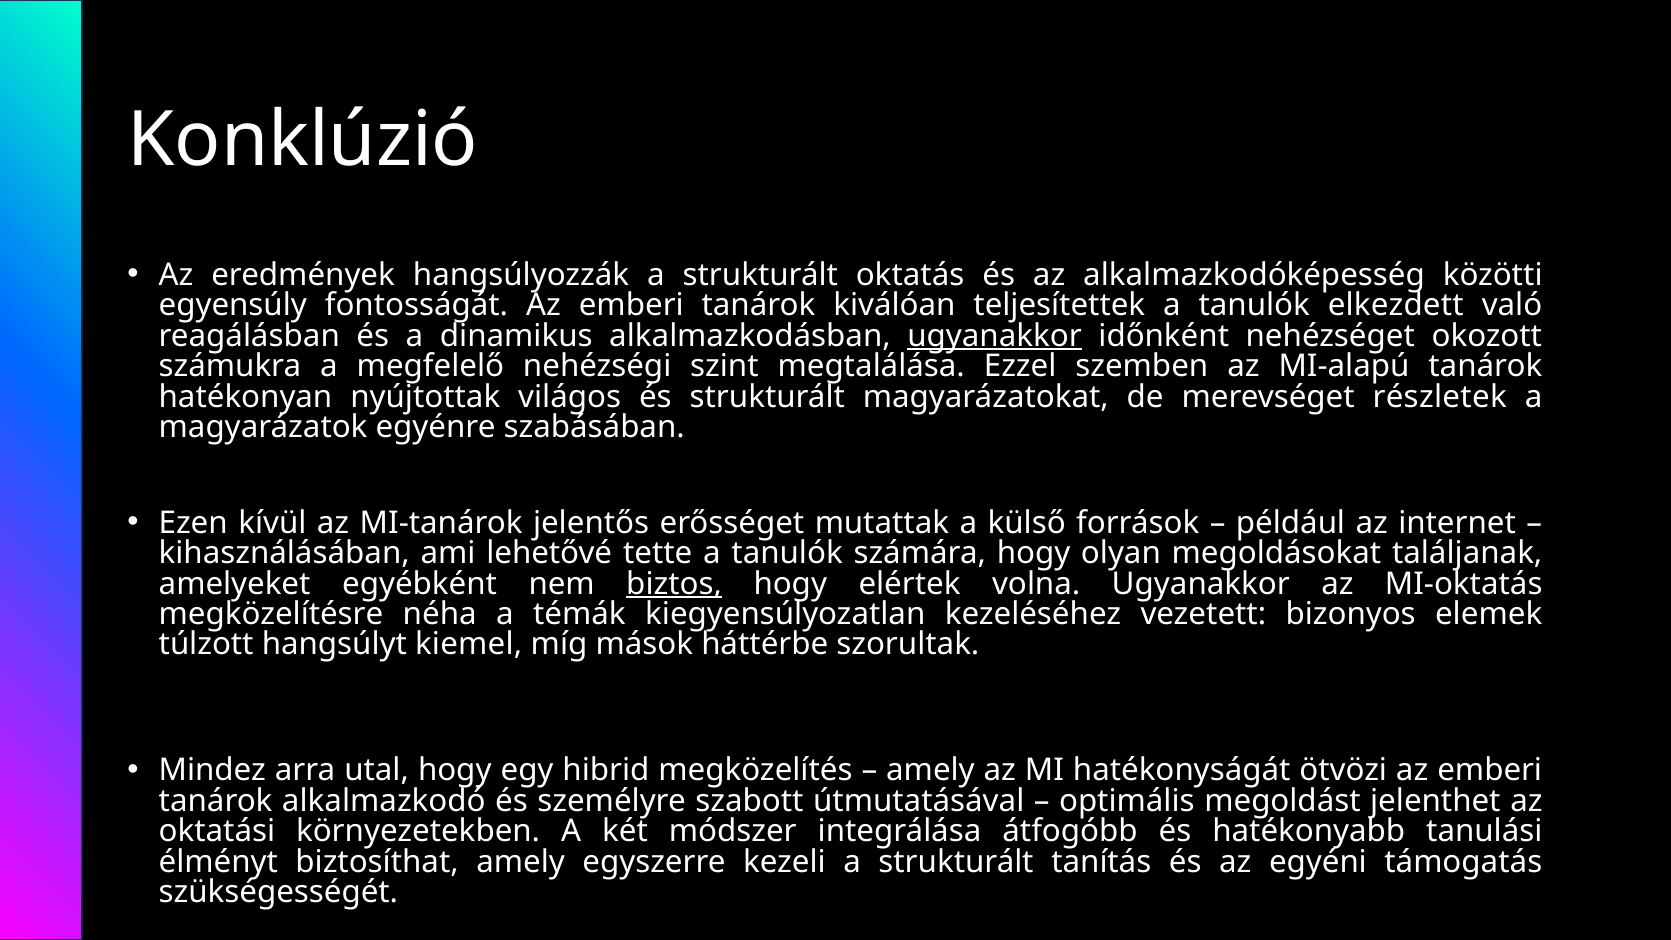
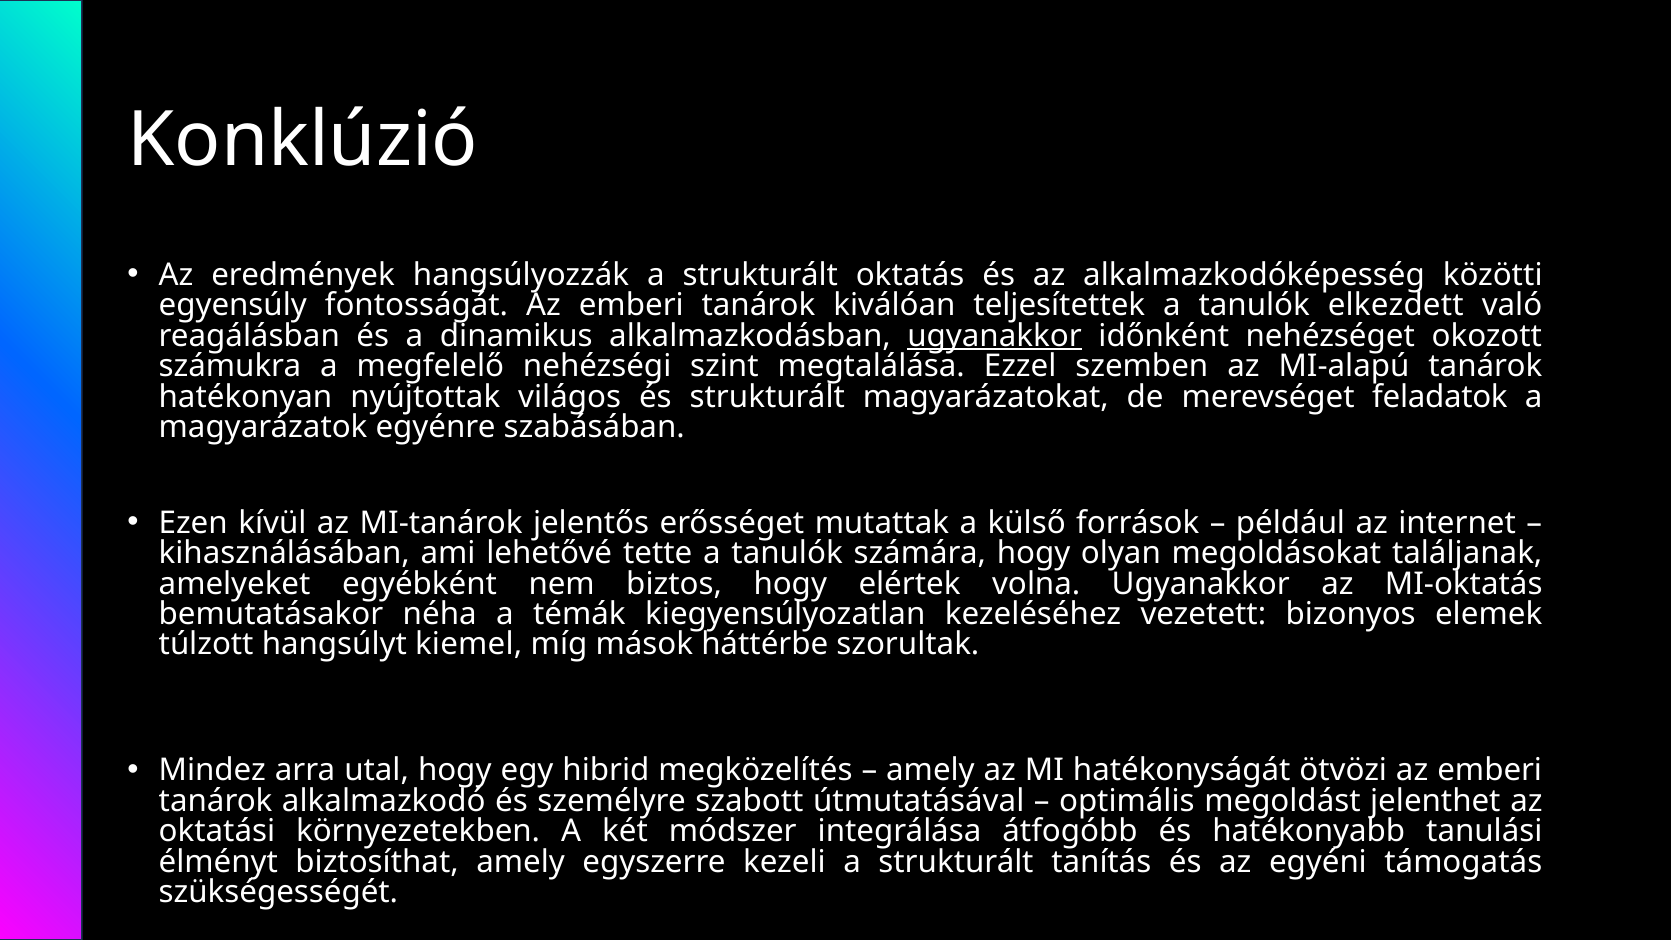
részletek: részletek -> feladatok (1440, 397)
biztos underline: present -> none (674, 584)
megközelítésre: megközelítésre -> bemutatásakor (271, 614)
